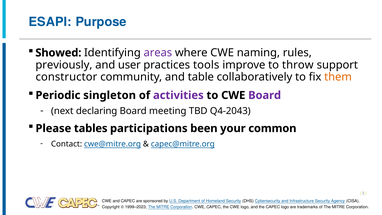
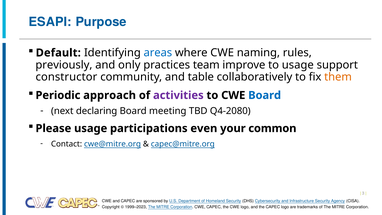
Showed: Showed -> Default (58, 53)
areas colour: purple -> blue (158, 53)
user: user -> only (129, 65)
tools: tools -> team (206, 65)
to throw: throw -> usage (298, 65)
singleton: singleton -> approach (110, 95)
Board colour: purple -> blue (265, 95)
Q4-2043: Q4-2043 -> Q4-2080 (230, 111)
Please tables: tables -> usage (91, 128)
been: been -> even (204, 128)
